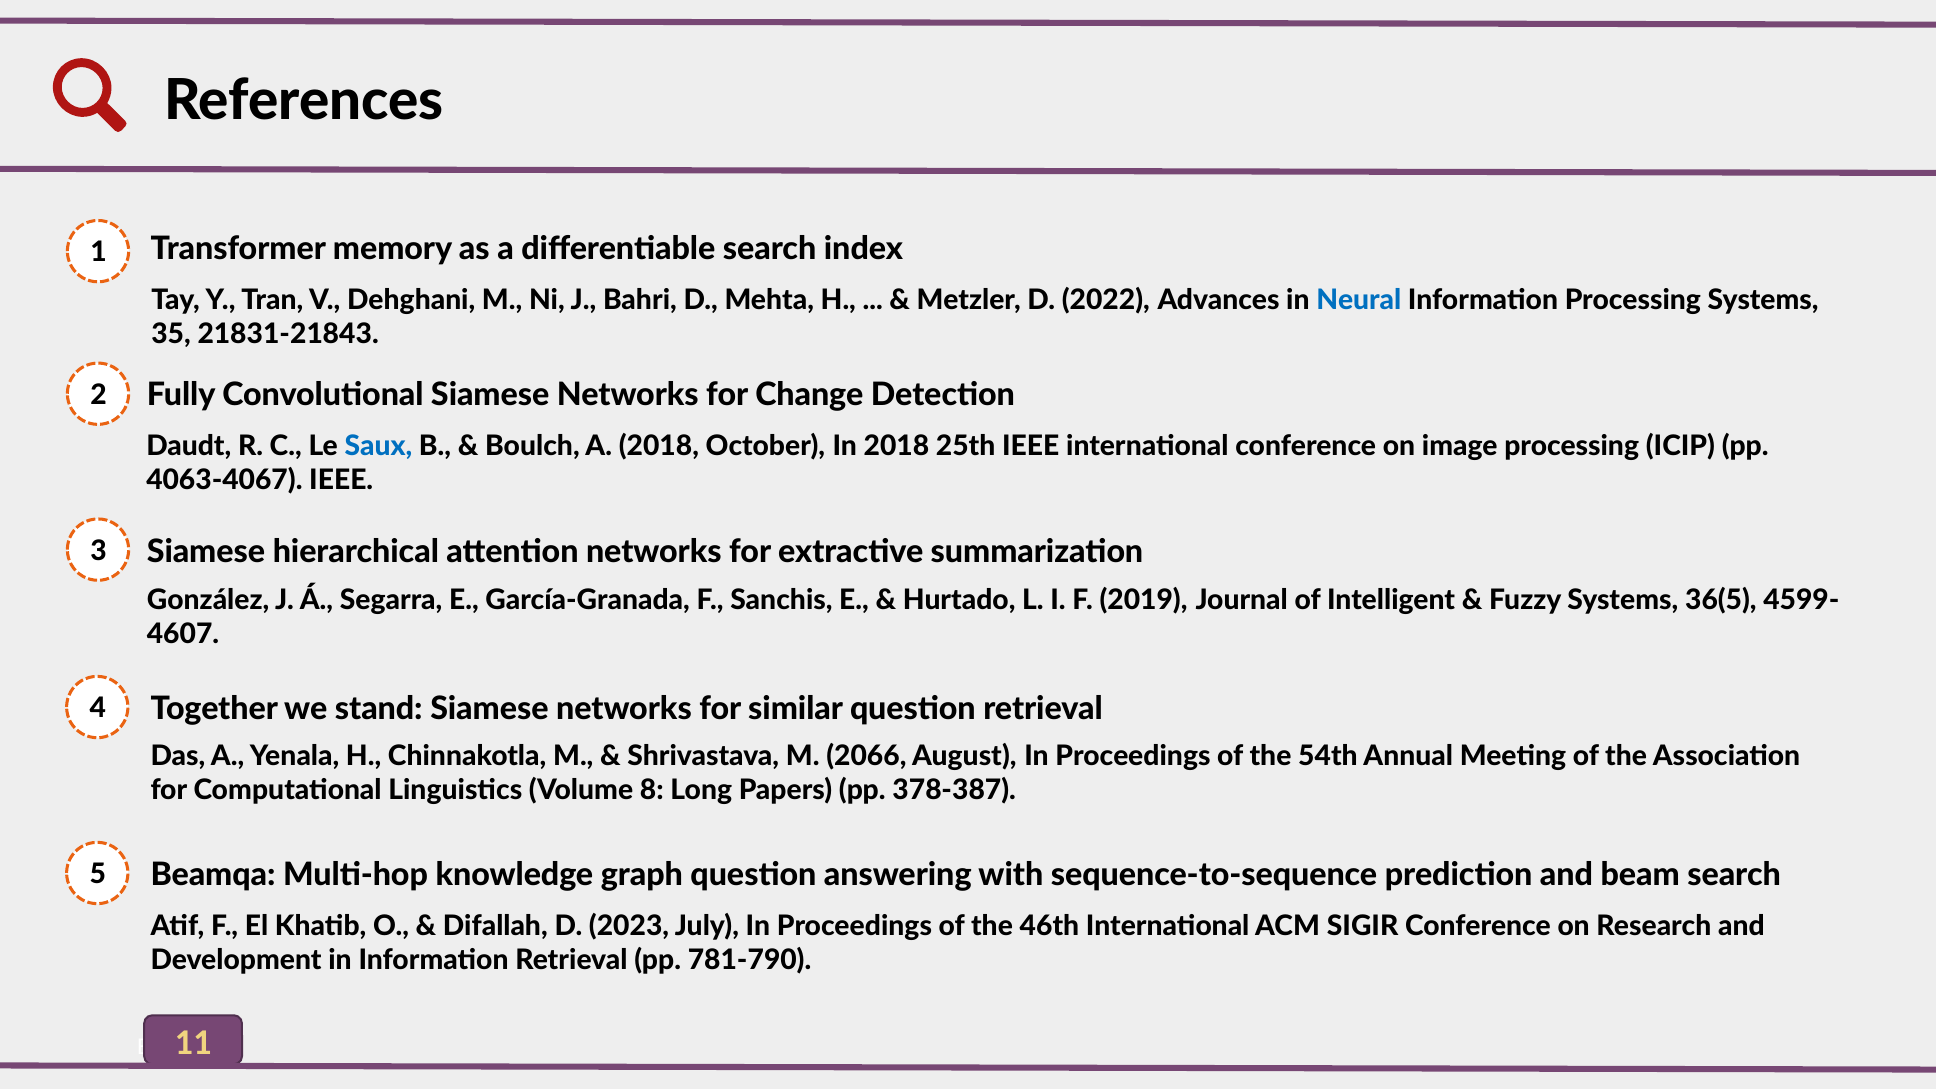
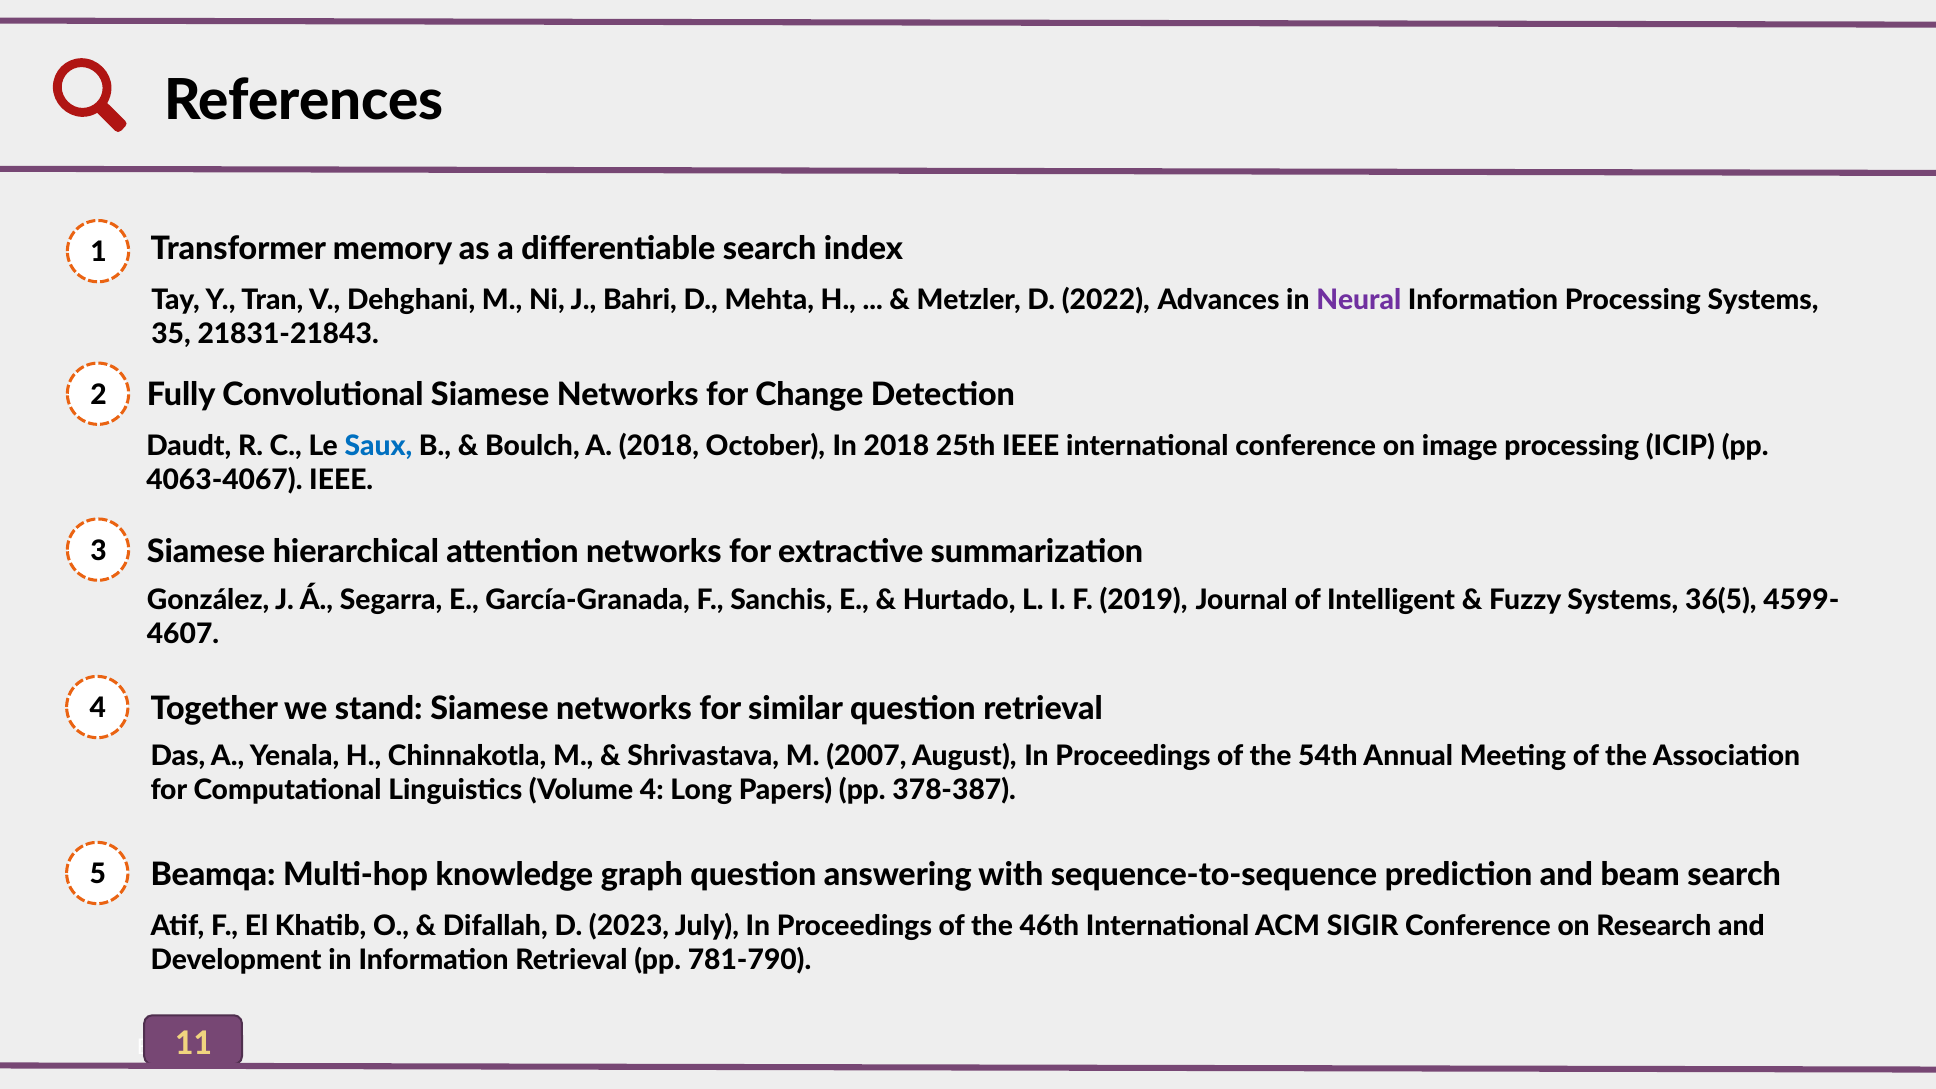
Neural colour: blue -> purple (1359, 300)
2066: 2066 -> 2007 (866, 756)
Volume 8: 8 -> 4 (652, 790)
